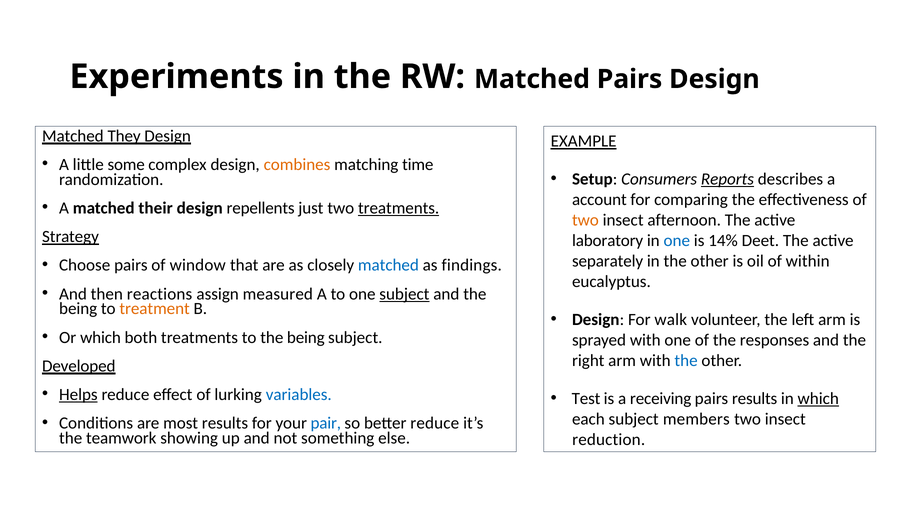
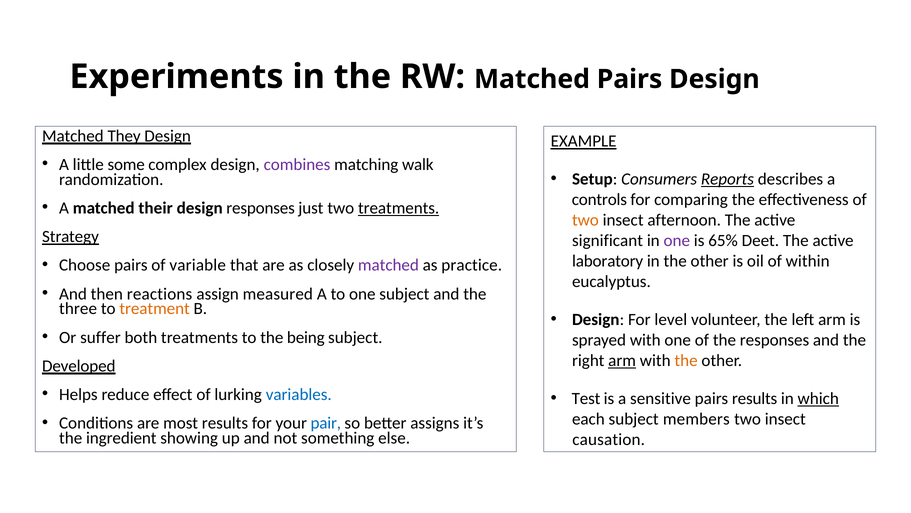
combines colour: orange -> purple (297, 165)
time: time -> walk (418, 165)
account: account -> controls (599, 199)
design repellents: repellents -> responses (261, 208)
laboratory: laboratory -> significant (608, 240)
one colour: blue -> purple (677, 240)
14%: 14% -> 65% (723, 240)
separately: separately -> laboratory (608, 261)
window: window -> variable (198, 265)
matched colour: blue -> purple (388, 265)
findings: findings -> practice (472, 265)
subject underline: present -> none (404, 294)
being: being -> three (78, 308)
walk: walk -> level (671, 319)
Or which: which -> suffer (100, 337)
arm underline: none -> present (622, 360)
the colour: blue -> orange (686, 360)
Helps underline: present -> none (78, 394)
receiving: receiving -> sensitive (661, 398)
better reduce: reduce -> assigns (435, 423)
teamwork: teamwork -> ingredient (121, 438)
reduction: reduction -> causation (609, 439)
